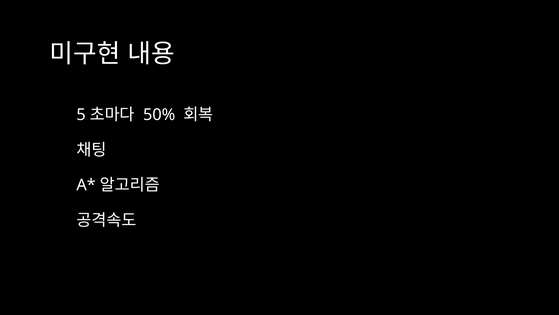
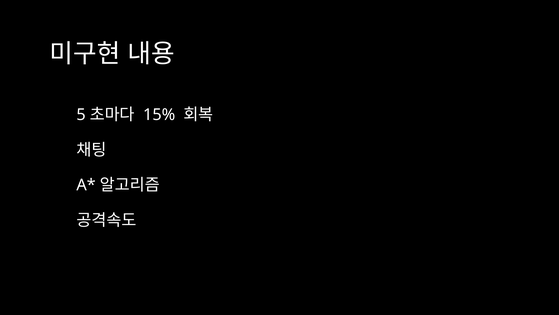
50%: 50% -> 15% (159, 115)
